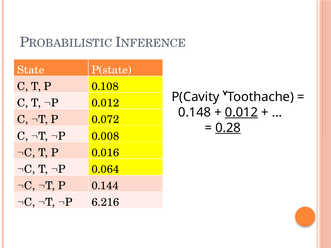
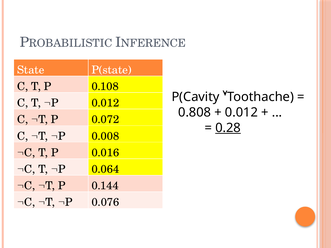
0.148: 0.148 -> 0.808 (195, 112)
0.012 underline: present -> none (241, 112)
6.216: 6.216 -> 0.076 (105, 203)
